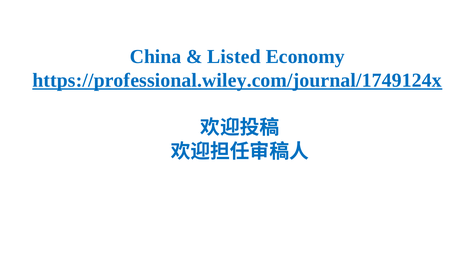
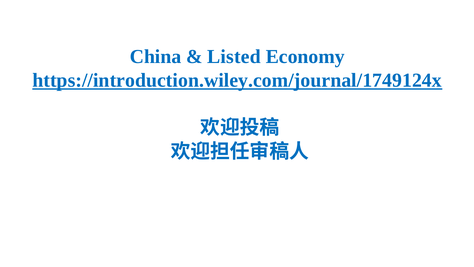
https://professional.wiley.com/journal/1749124x: https://professional.wiley.com/journal/1749124x -> https://introduction.wiley.com/journal/1749124x (237, 80)
